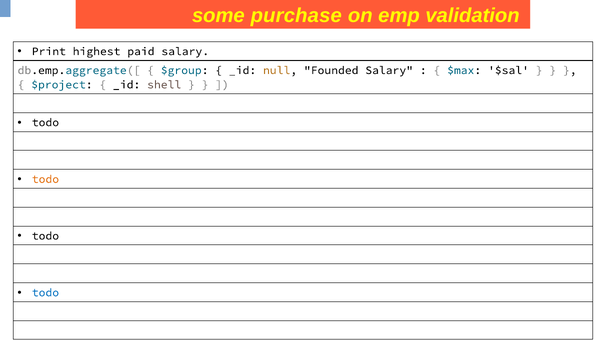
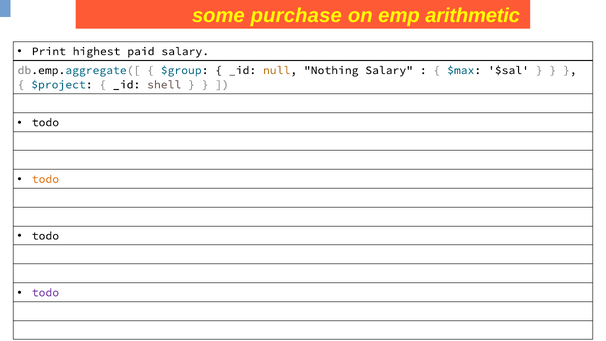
validation: validation -> arithmetic (473, 16)
Founded: Founded -> Nothing (331, 70)
todo colour: blue -> purple (45, 292)
